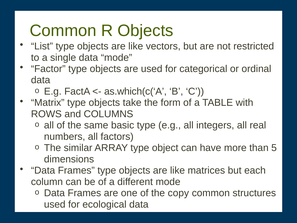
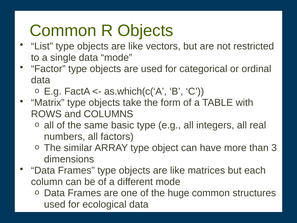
5: 5 -> 3 (274, 148)
copy: copy -> huge (178, 193)
